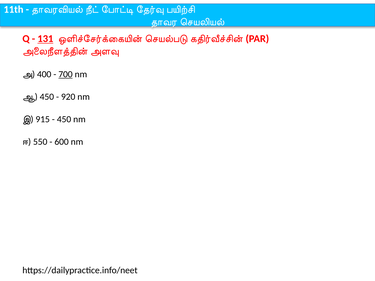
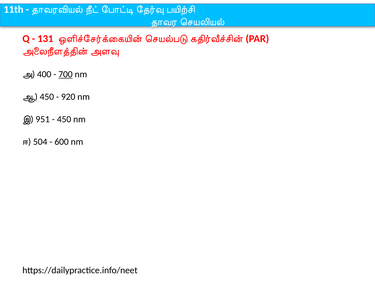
131 underline: present -> none (45, 39)
915: 915 -> 951 (43, 119)
550: 550 -> 504 (40, 142)
